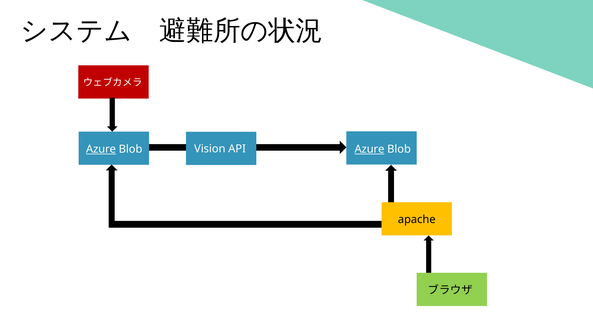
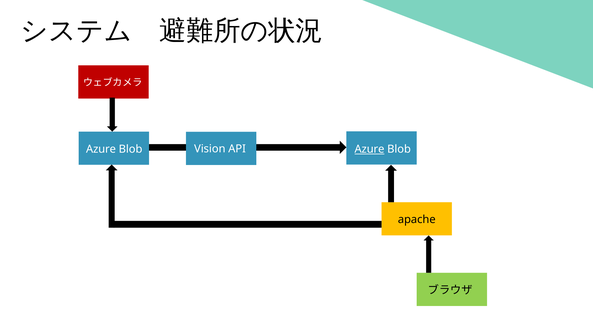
Azure underline: present -> none (101, 149)
